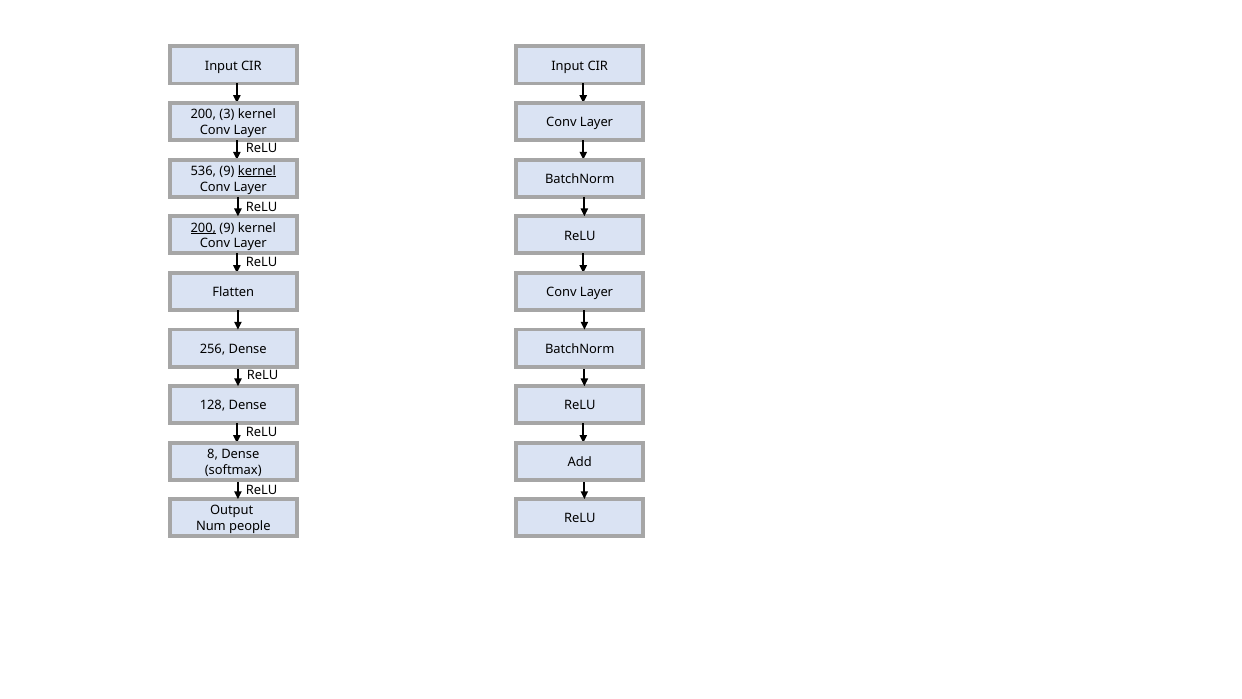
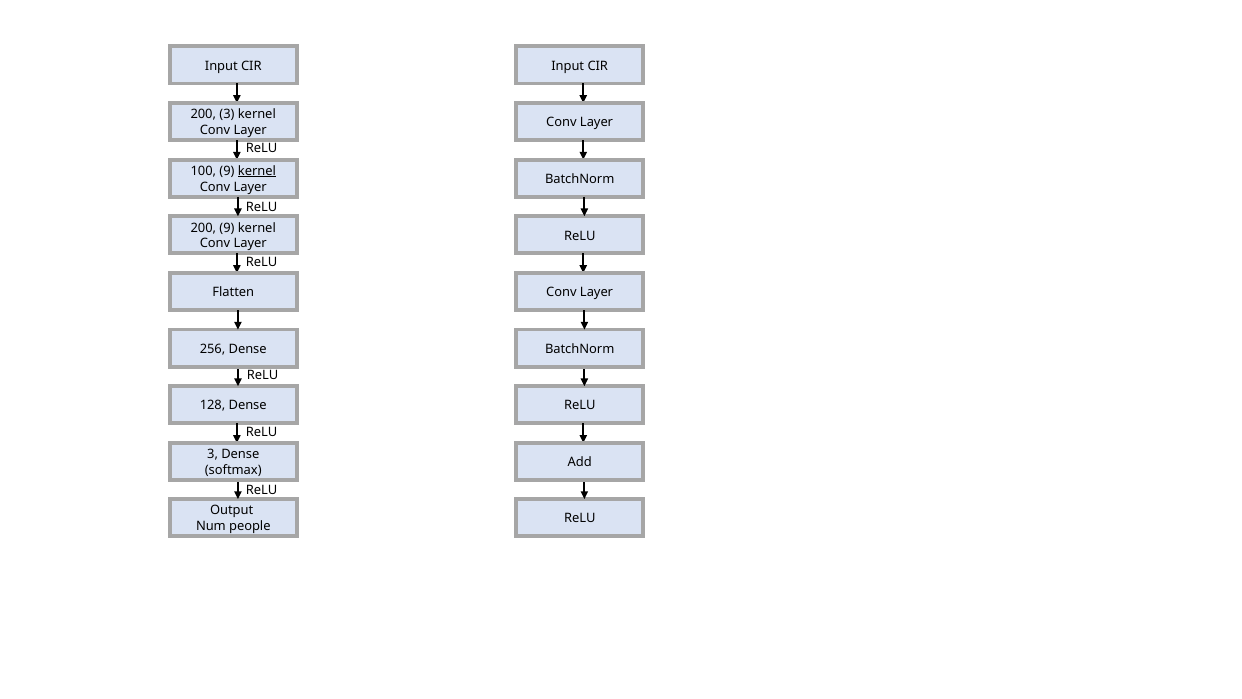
536: 536 -> 100 (203, 171)
200 underline: present -> none (203, 228)
8: 8 -> 3 (213, 454)
